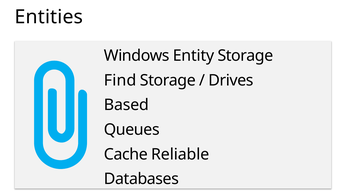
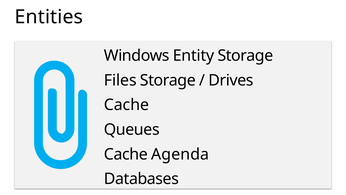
Find: Find -> Files (120, 80)
Based: Based -> Cache (126, 105)
Reliable: Reliable -> Agenda (180, 154)
